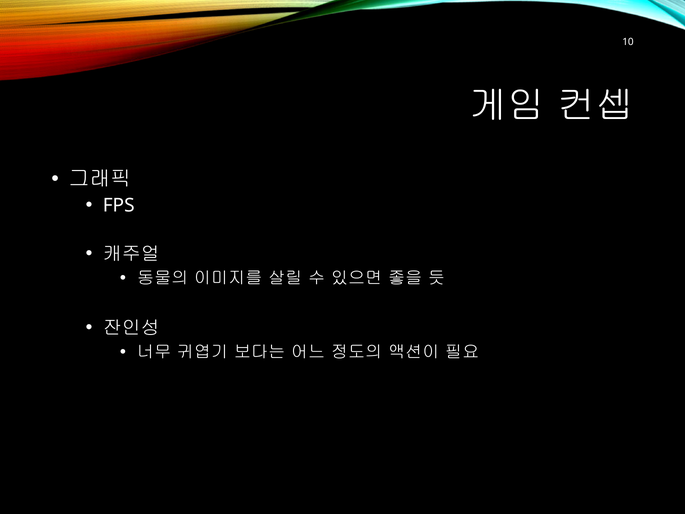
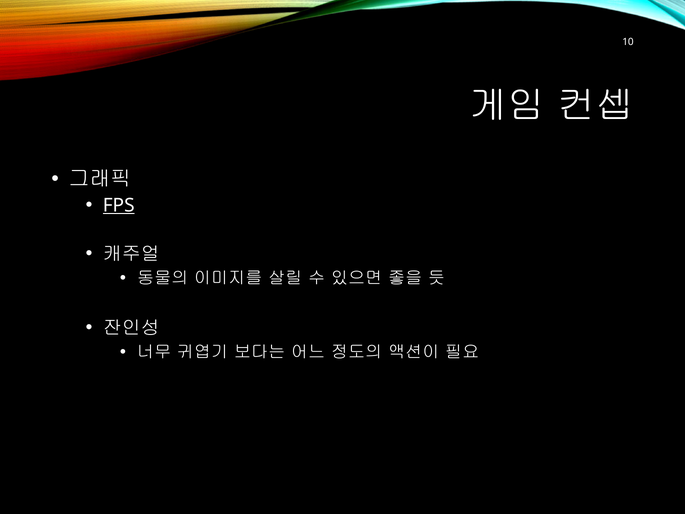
FPS underline: none -> present (119, 205)
